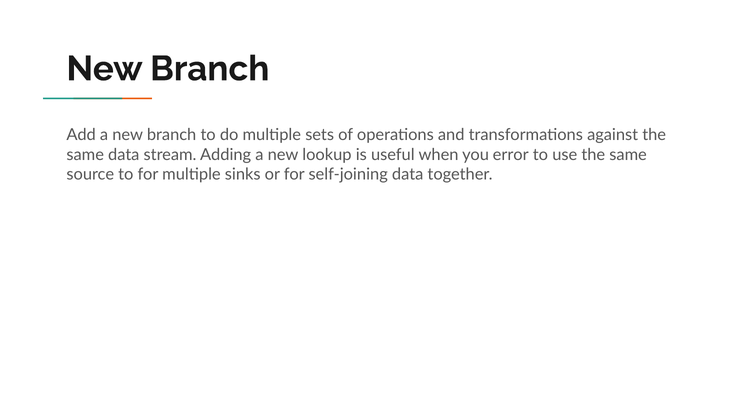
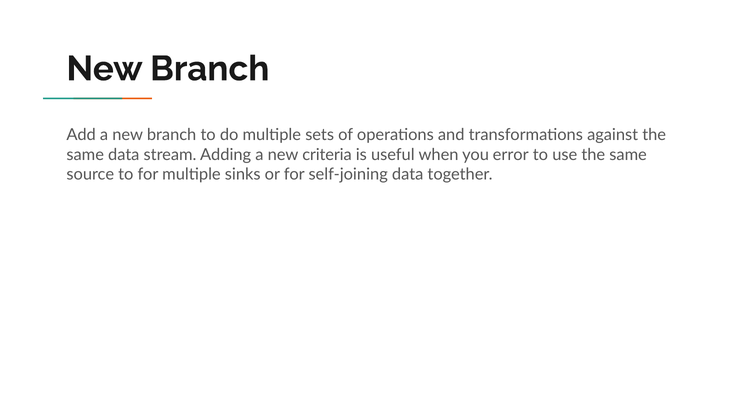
lookup: lookup -> criteria (327, 155)
